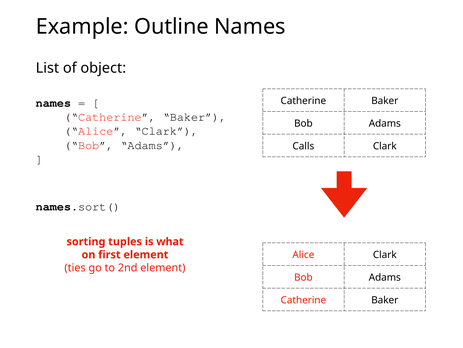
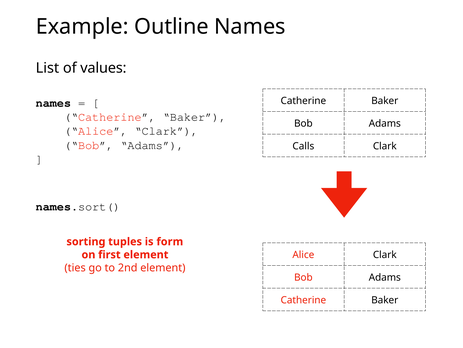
object: object -> values (103, 68)
what: what -> form (170, 241)
